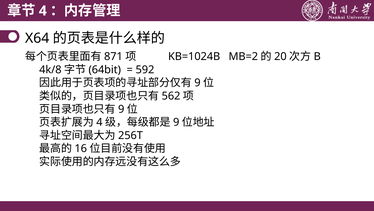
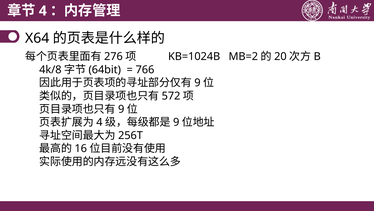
871: 871 -> 276 (113, 56)
592: 592 -> 766 (145, 70)
562: 562 -> 572 (171, 96)
